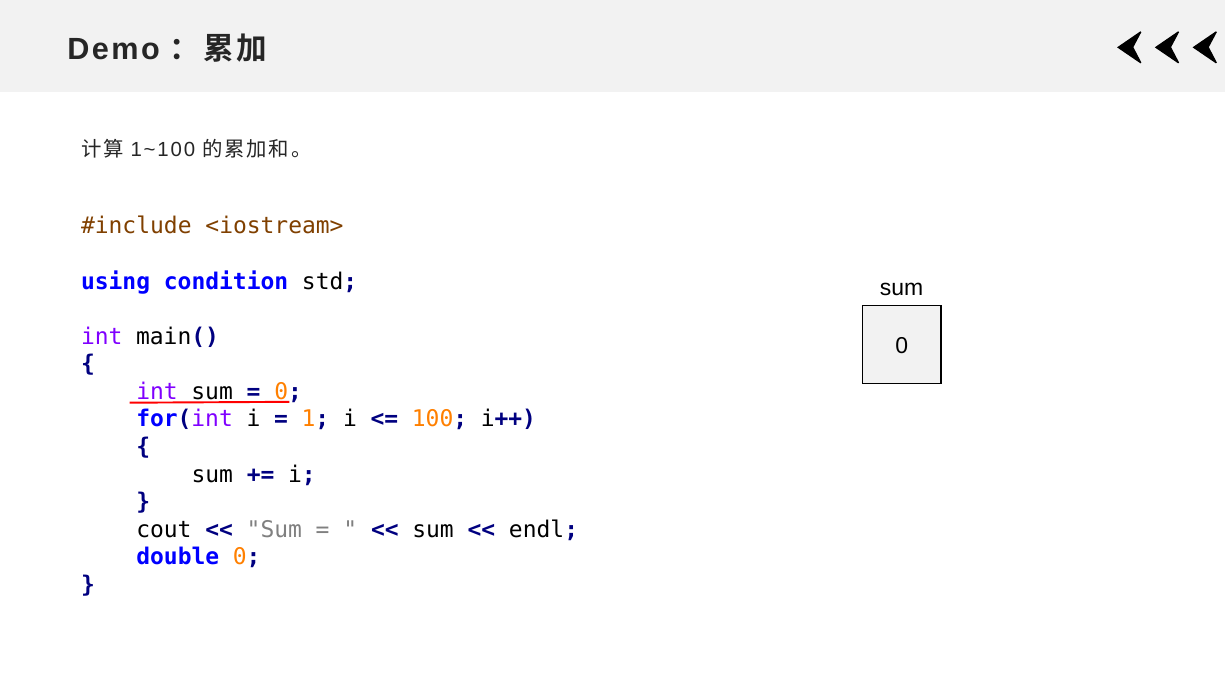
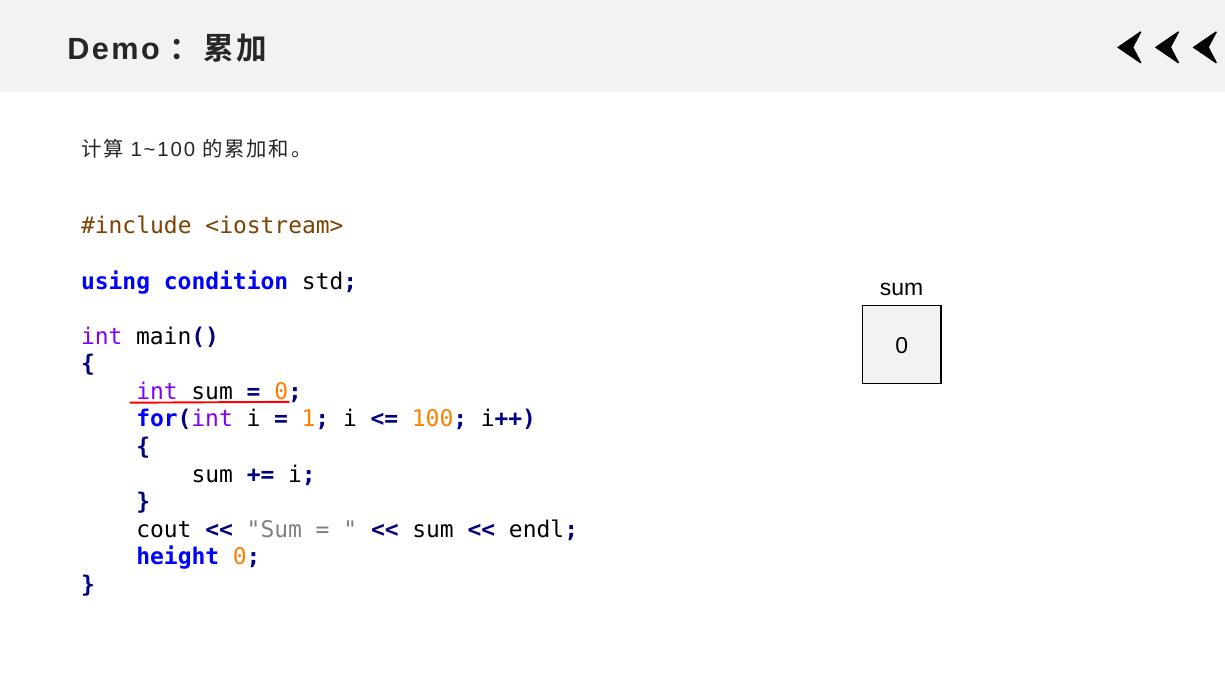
double: double -> height (178, 557)
